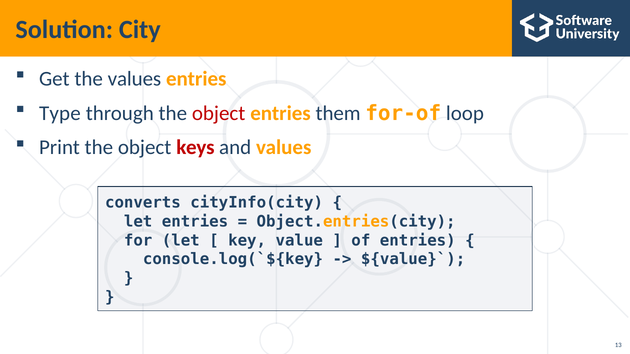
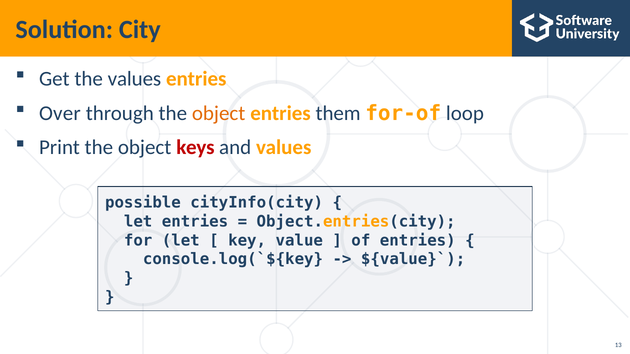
Type: Type -> Over (60, 113)
object colour: red -> orange (219, 113)
converts: converts -> possible (143, 203)
